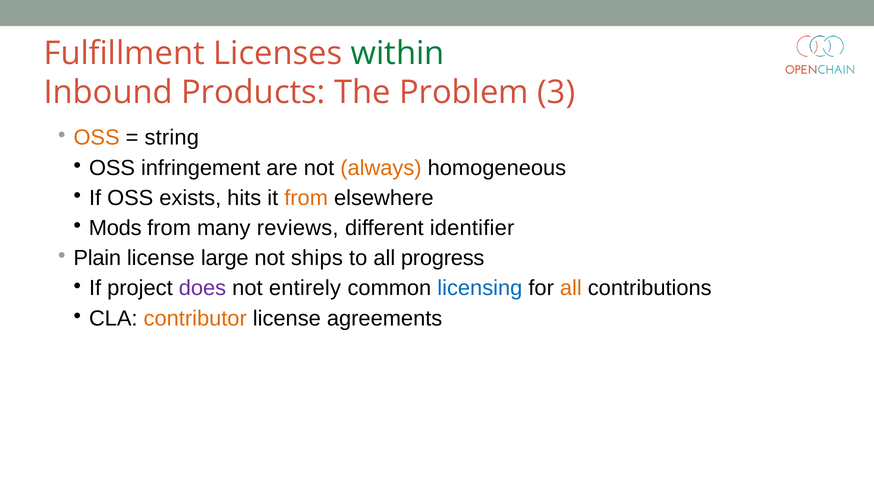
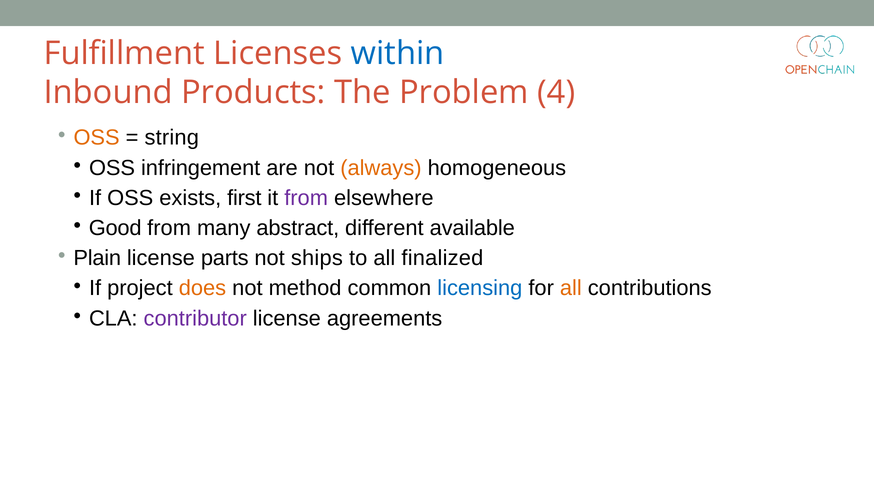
within colour: green -> blue (398, 53)
3: 3 -> 4 (556, 93)
hits: hits -> first (244, 198)
from colour: orange -> purple (306, 198)
Mods: Mods -> Good (115, 228)
reviews: reviews -> abstract (298, 228)
identifier: identifier -> available (472, 228)
large: large -> parts (225, 258)
progress: progress -> finalized (442, 258)
does colour: purple -> orange (202, 289)
entirely: entirely -> method (305, 289)
contributor colour: orange -> purple (195, 319)
